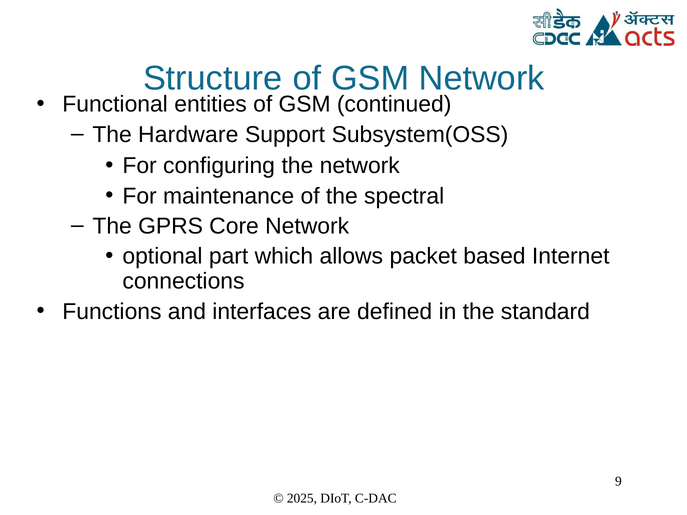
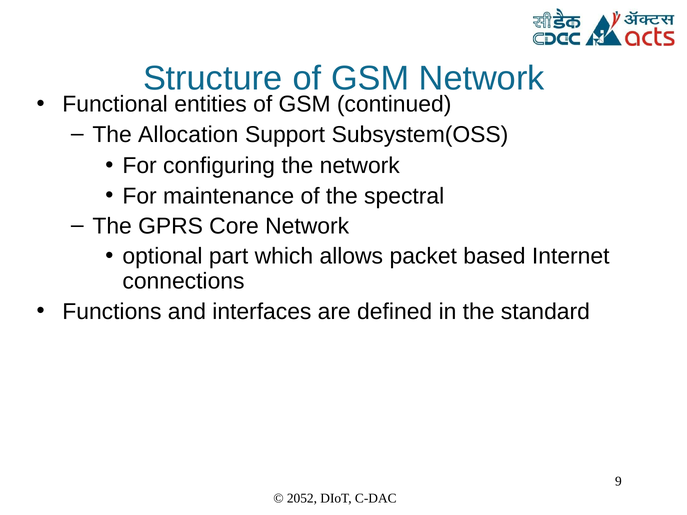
Hardware: Hardware -> Allocation (188, 135)
2025: 2025 -> 2052 (302, 499)
